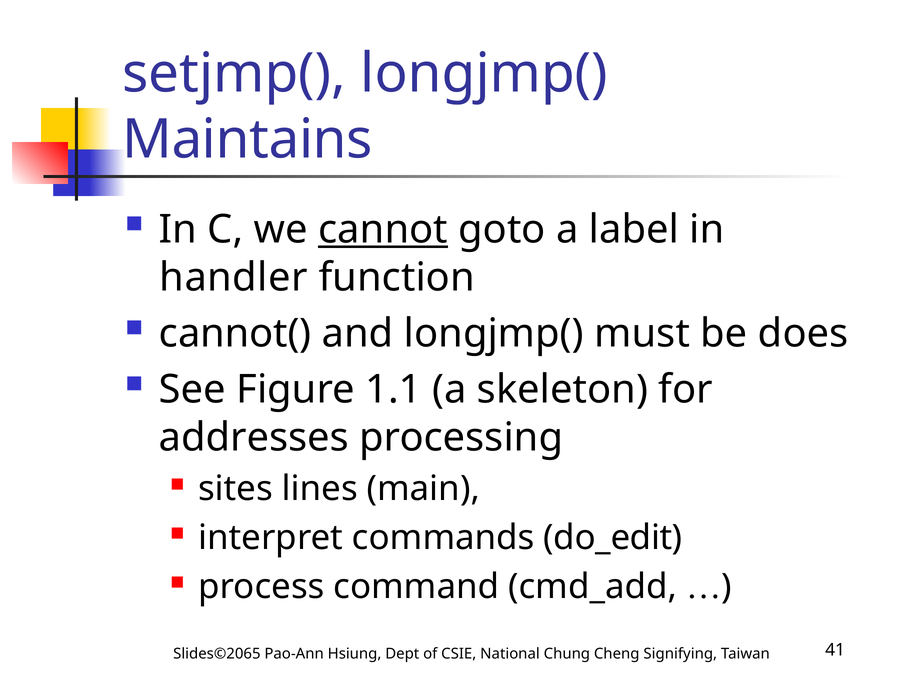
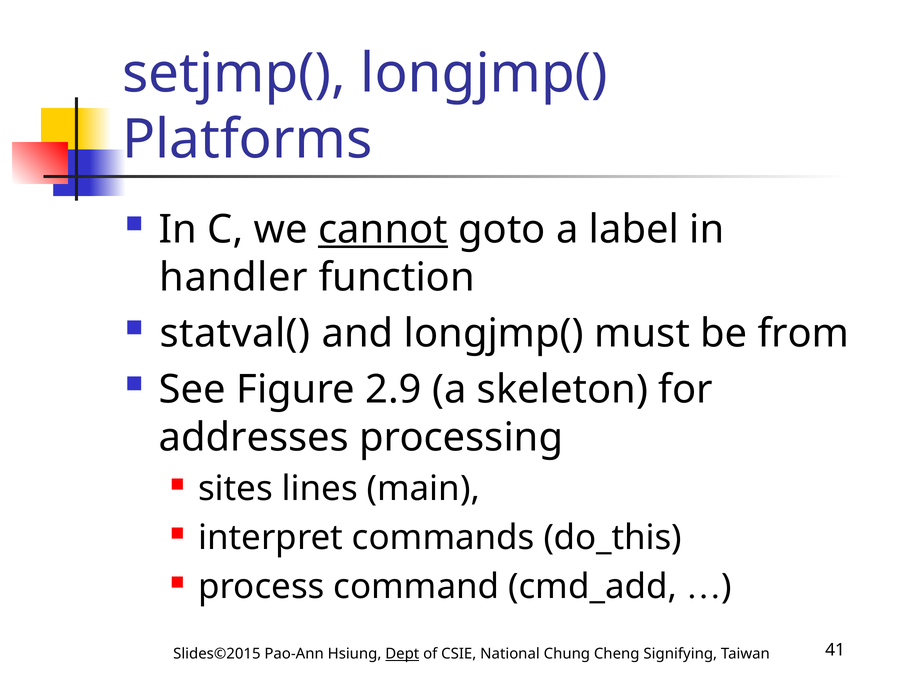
Maintains: Maintains -> Platforms (247, 139)
cannot(: cannot( -> statval( (235, 334)
does: does -> from (803, 334)
1.1: 1.1 -> 2.9 (394, 390)
do_edit: do_edit -> do_this (613, 538)
Slides©2065: Slides©2065 -> Slides©2015 (217, 654)
Dept underline: none -> present (402, 654)
